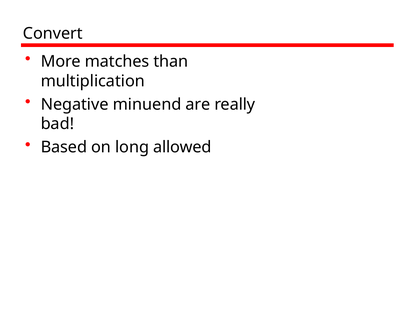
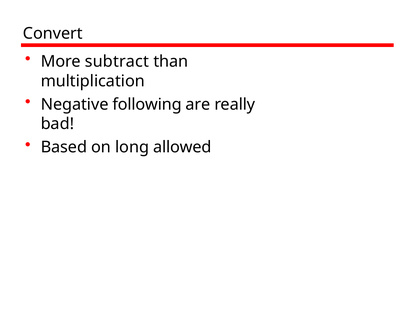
matches: matches -> subtract (117, 62)
minuend: minuend -> following (147, 105)
